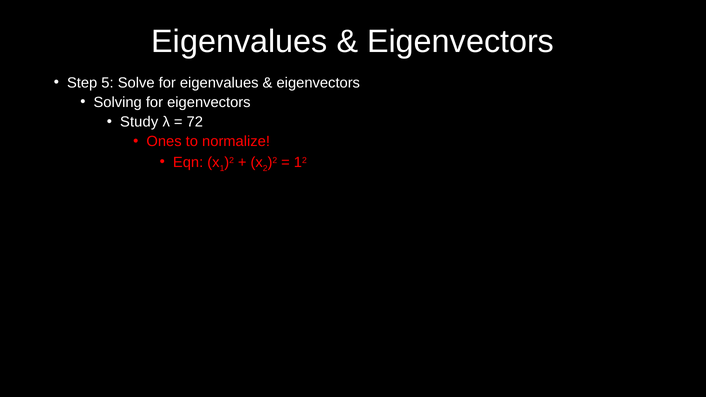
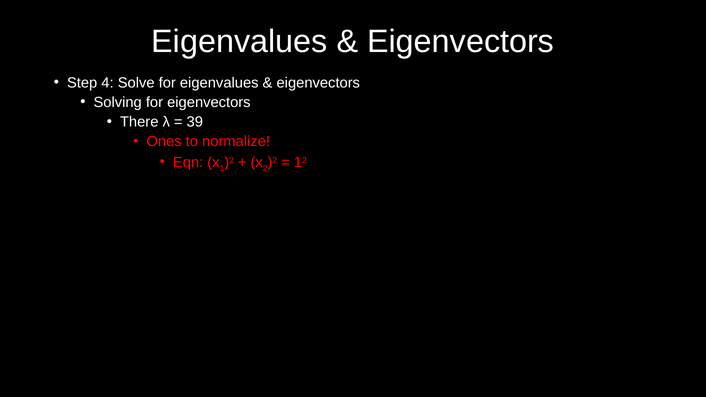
5: 5 -> 4 (107, 83)
Study: Study -> There (139, 122)
72: 72 -> 39 (195, 122)
